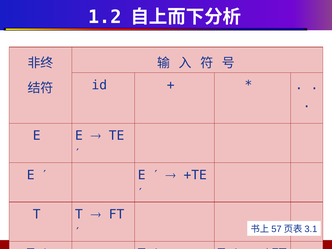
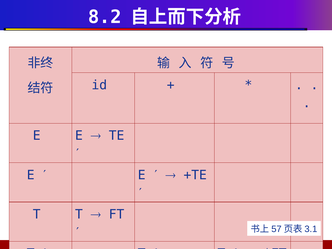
1.2: 1.2 -> 8.2 (105, 17)
